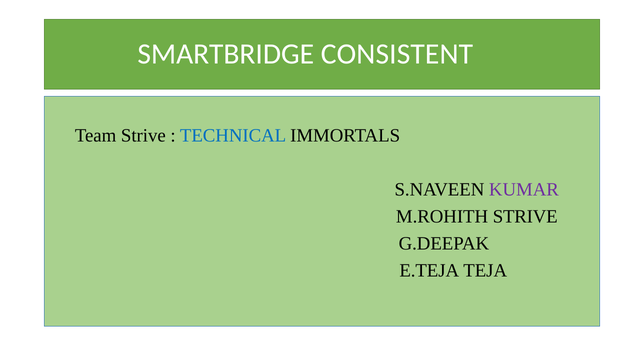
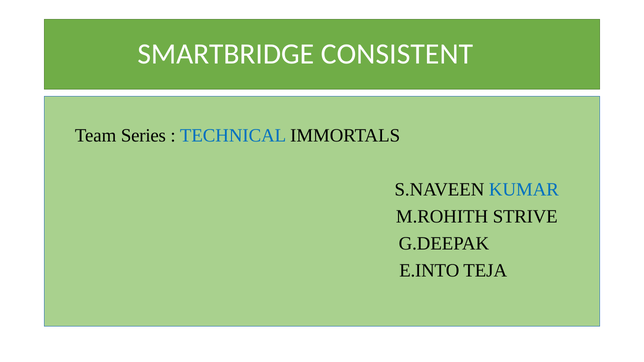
Team Strive: Strive -> Series (143, 136)
KUMAR colour: purple -> blue (524, 190)
E.TEJA: E.TEJA -> E.INTO (429, 271)
